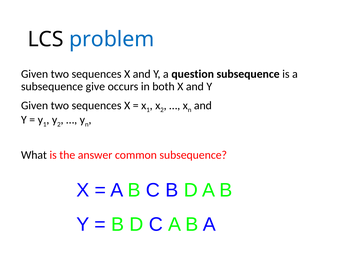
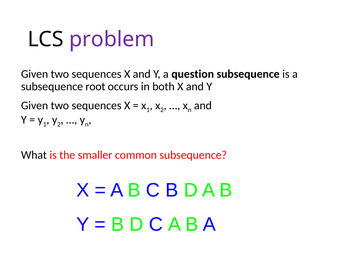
problem colour: blue -> purple (112, 39)
give: give -> root (95, 86)
answer: answer -> smaller (95, 155)
